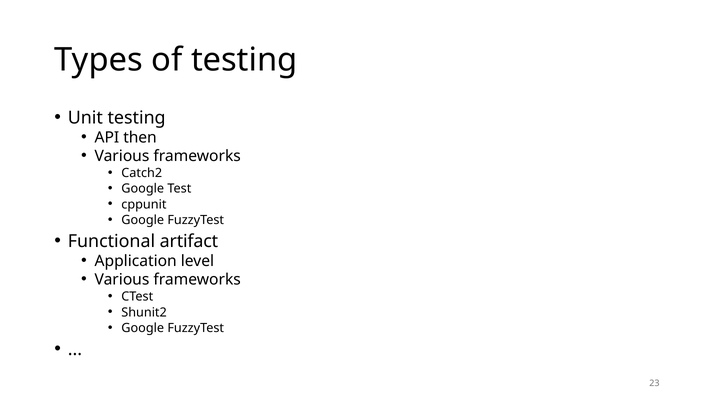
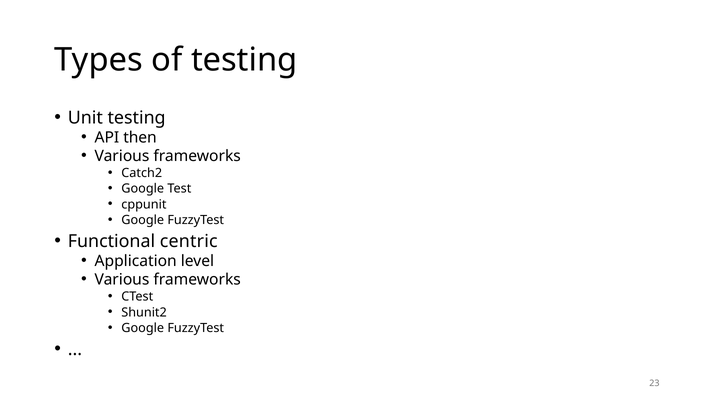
artifact: artifact -> centric (189, 241)
